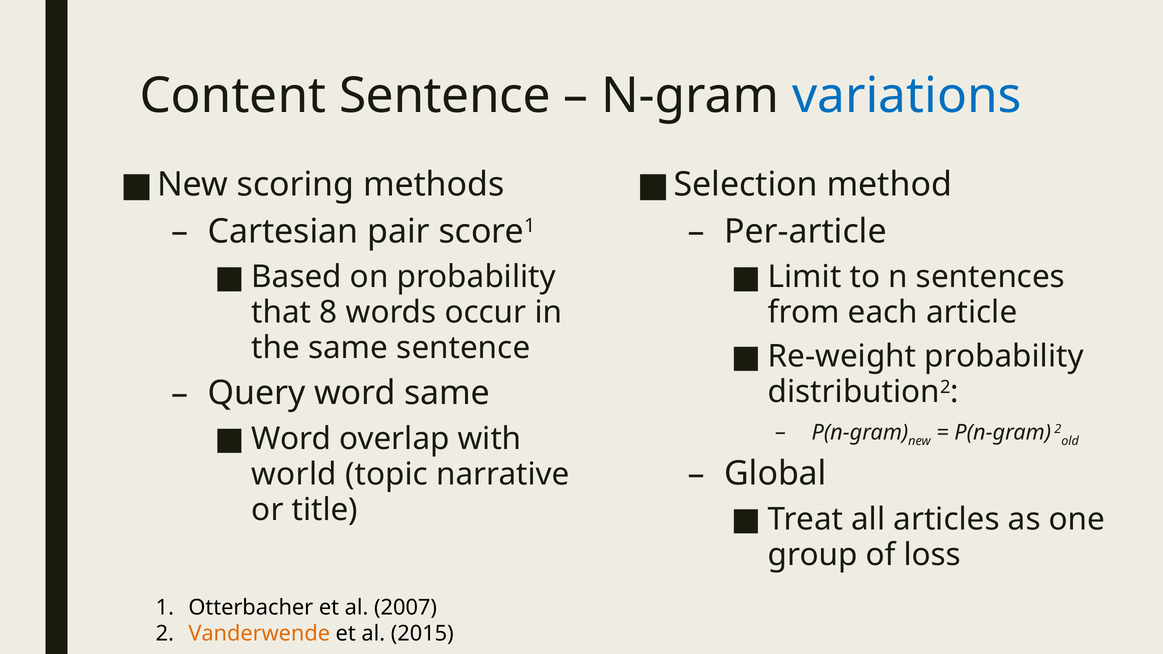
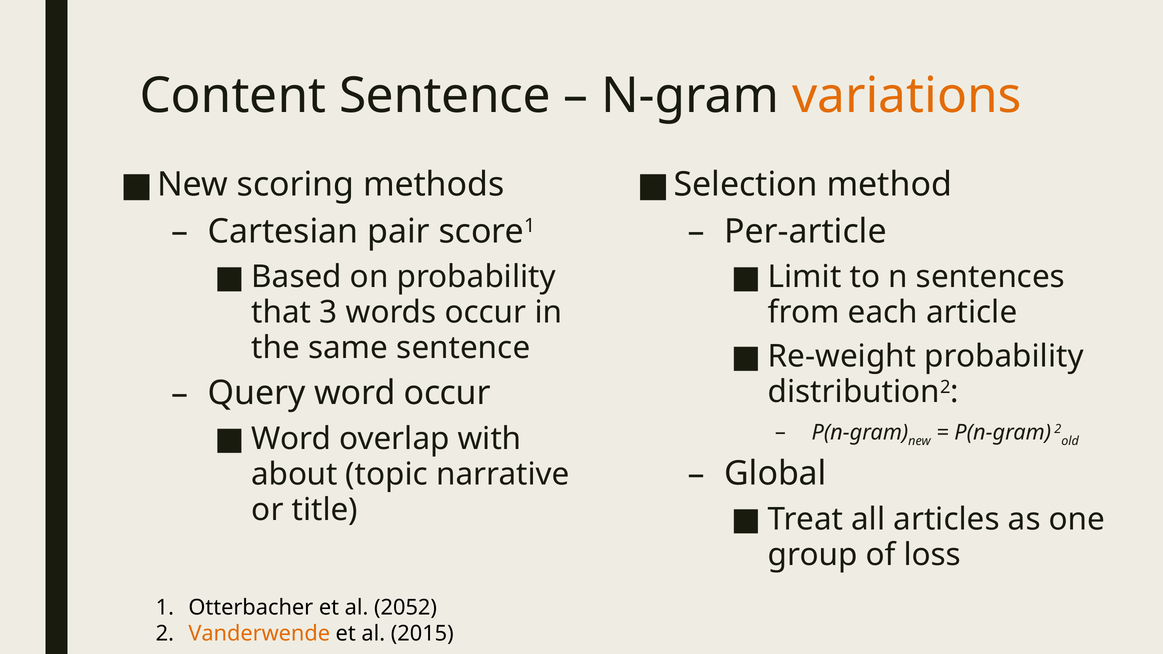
variations colour: blue -> orange (907, 96)
8: 8 -> 3 (328, 312)
word same: same -> occur (447, 393)
world: world -> about (294, 474)
2007: 2007 -> 2052 (406, 608)
